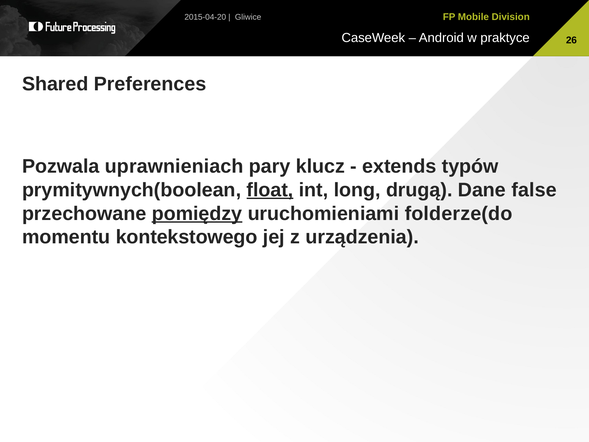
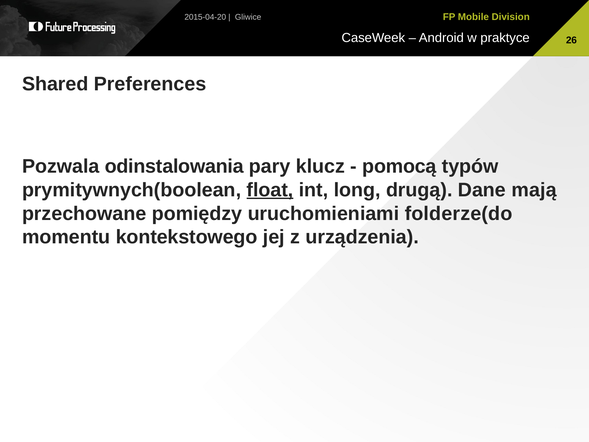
uprawnieniach: uprawnieniach -> odinstalowania (174, 166)
extends: extends -> pomocą (399, 166)
false: false -> mają (534, 190)
pomiędzy underline: present -> none (197, 213)
